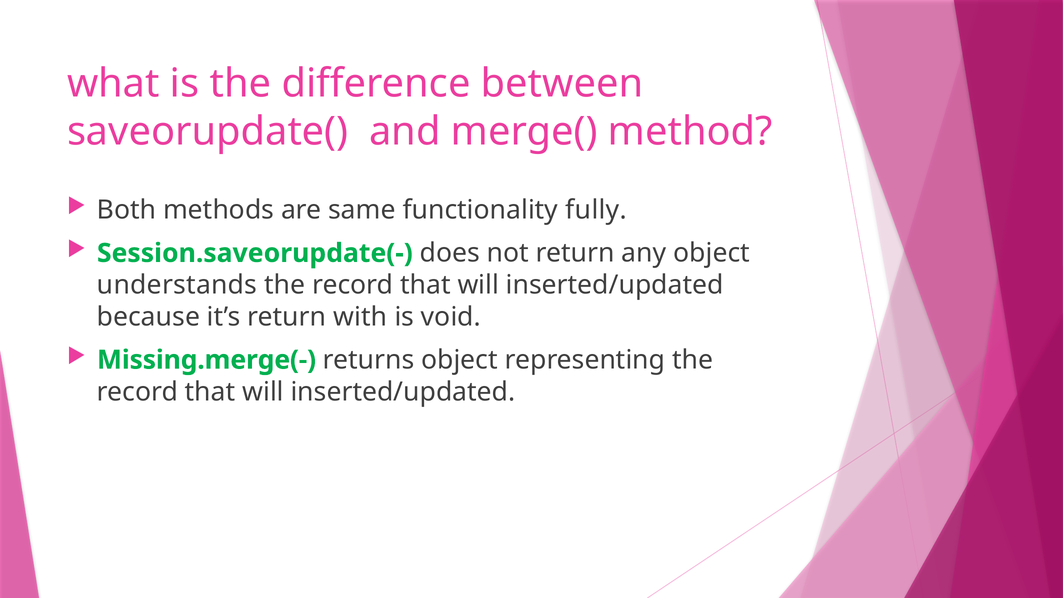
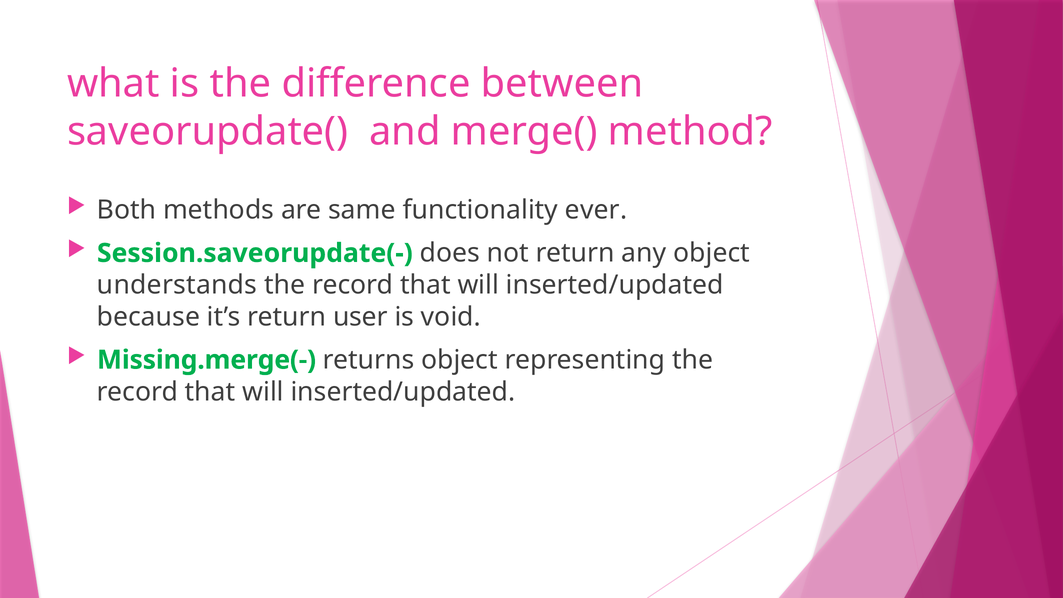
fully: fully -> ever (596, 210)
with: with -> user (360, 317)
